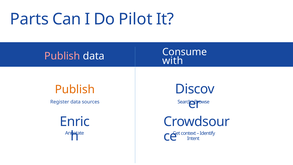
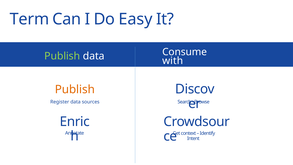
Parts: Parts -> Term (29, 19)
Pilot: Pilot -> Easy (136, 19)
Publish colour: pink -> light green (62, 56)
